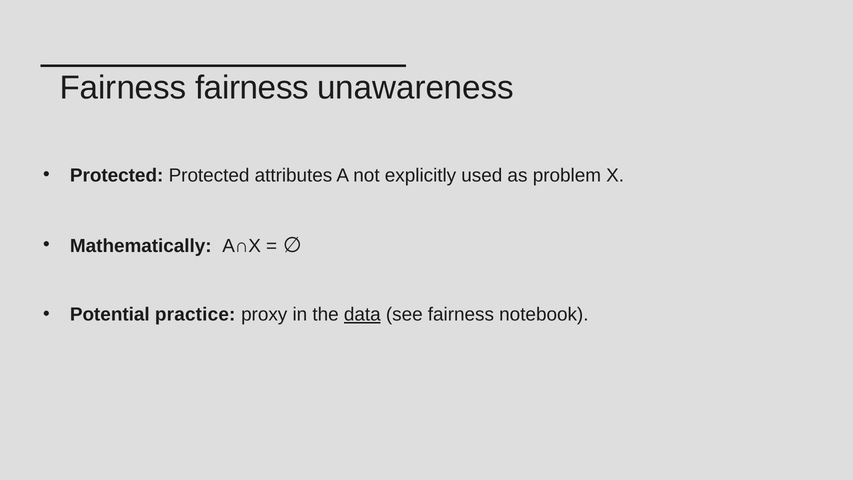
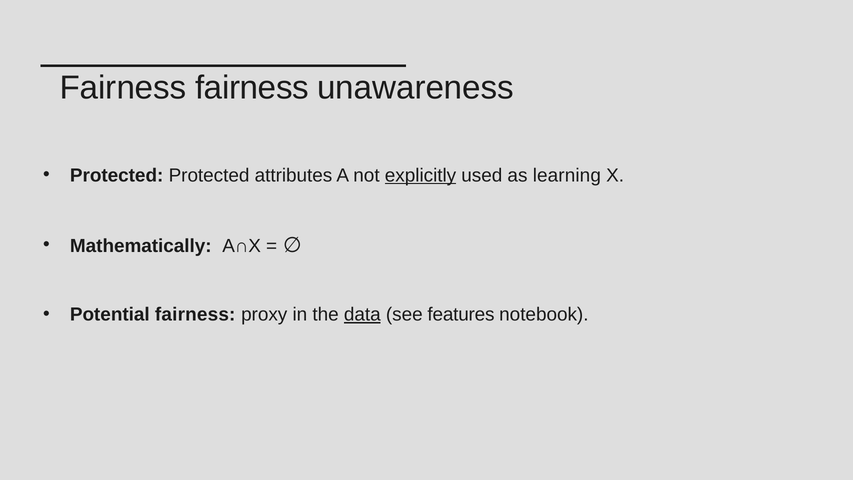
explicitly underline: none -> present (421, 175)
problem: problem -> learning (567, 175)
Potential practice: practice -> fairness (195, 314)
see fairness: fairness -> features (461, 314)
